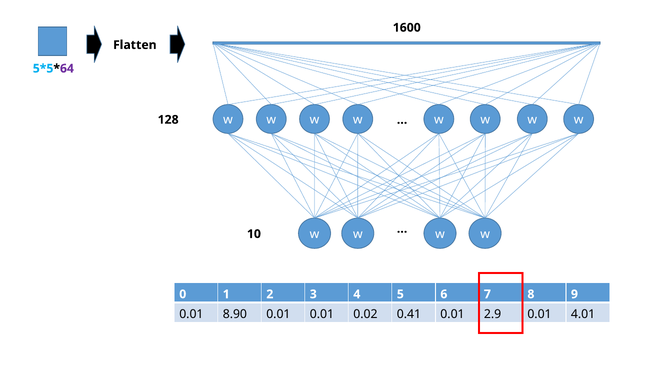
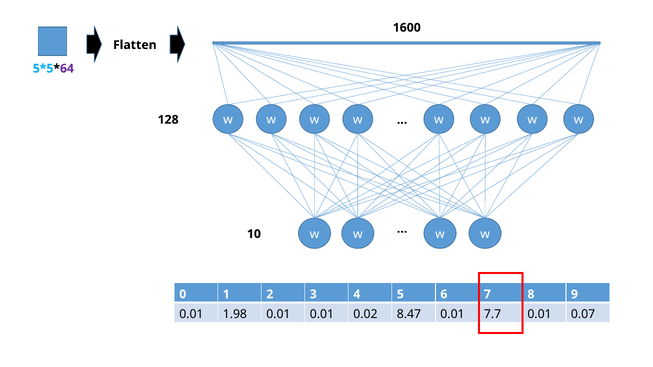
8.90: 8.90 -> 1.98 (235, 314)
0.41: 0.41 -> 8.47 (409, 314)
2.9: 2.9 -> 7.7 (493, 314)
4.01: 4.01 -> 0.07 (583, 314)
